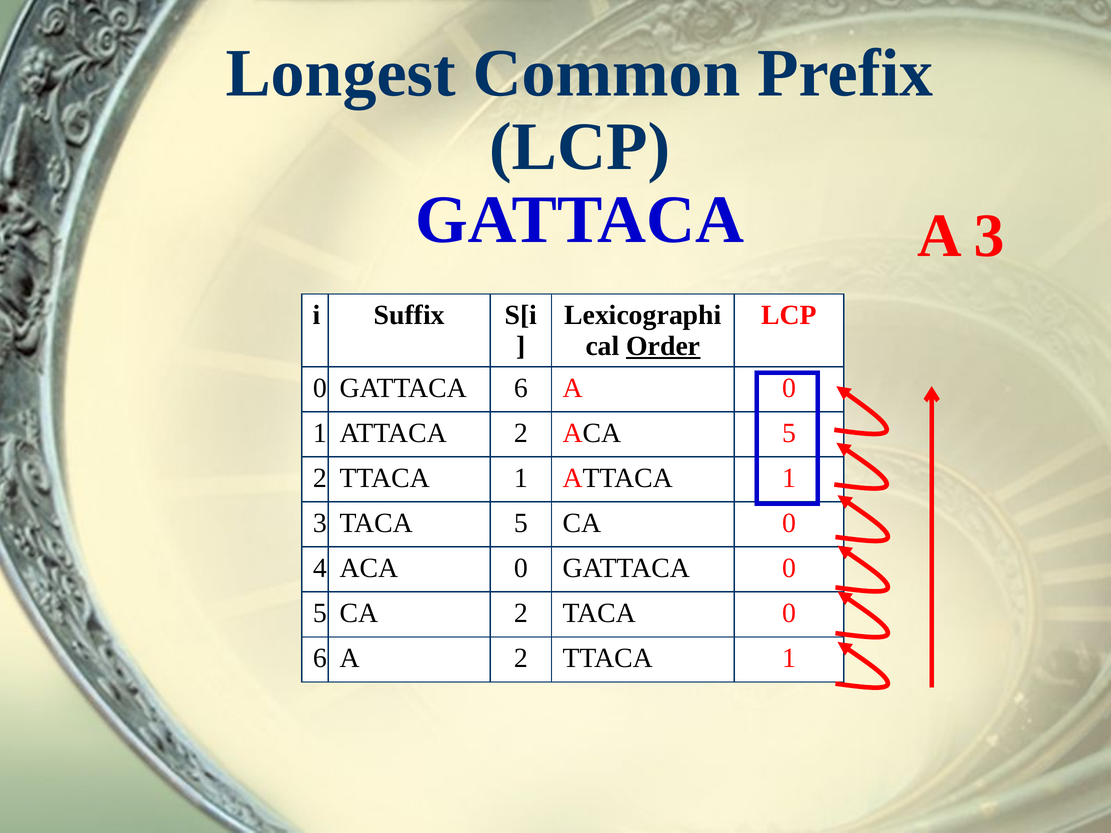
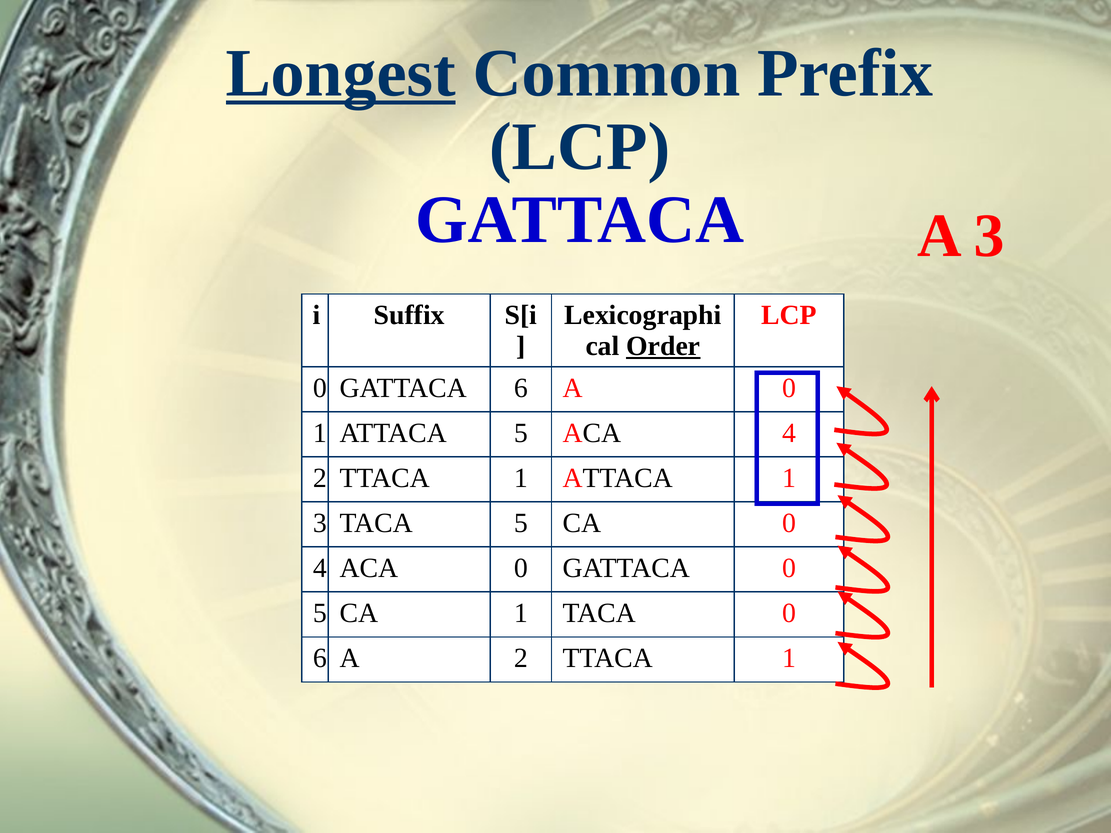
Longest underline: none -> present (341, 73)
ATTACA 2: 2 -> 5 (521, 433)
ACA 5: 5 -> 4 (789, 433)
CA 2: 2 -> 1 (521, 613)
